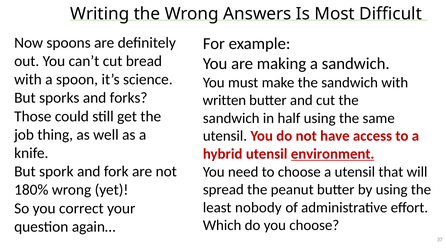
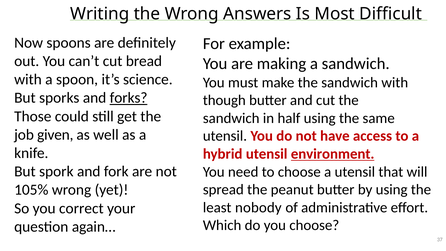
forks underline: none -> present (129, 98)
written: written -> though (224, 100)
thing: thing -> given (55, 135)
180%: 180% -> 105% (31, 190)
